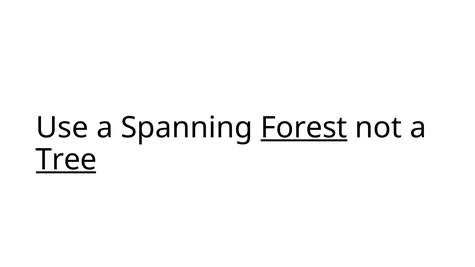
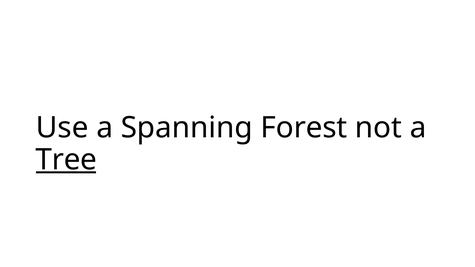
Forest underline: present -> none (304, 128)
